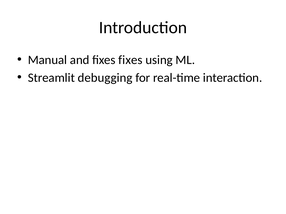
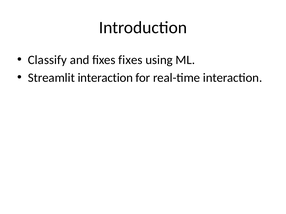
Manual: Manual -> Classify (47, 60)
Streamlit debugging: debugging -> interaction (105, 78)
